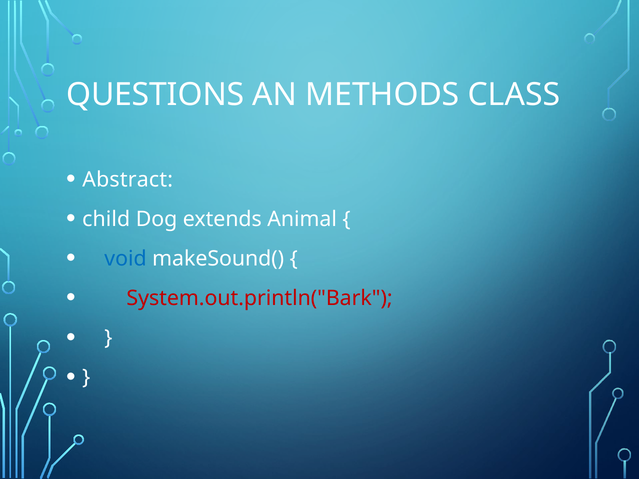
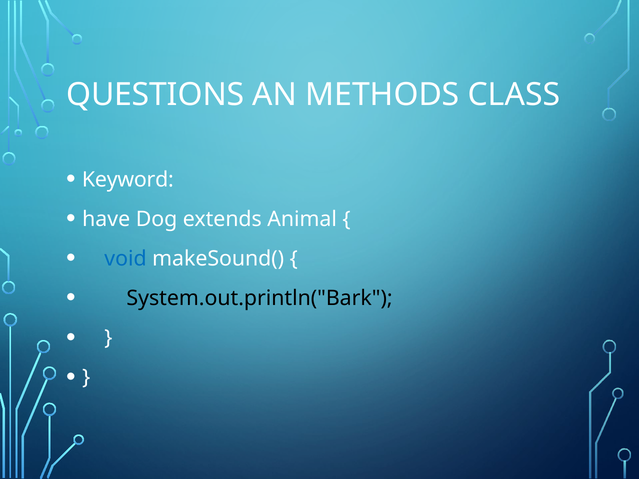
Abstract: Abstract -> Keyword (128, 180)
child: child -> have (106, 219)
System.out.println("Bark colour: red -> black (260, 298)
